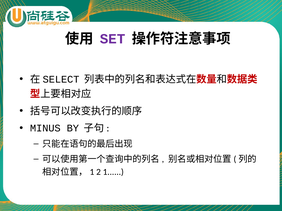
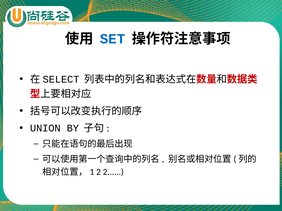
SET colour: purple -> blue (113, 39)
MINUS: MINUS -> UNION (45, 129)
2 1: 1 -> 2 (113, 172)
